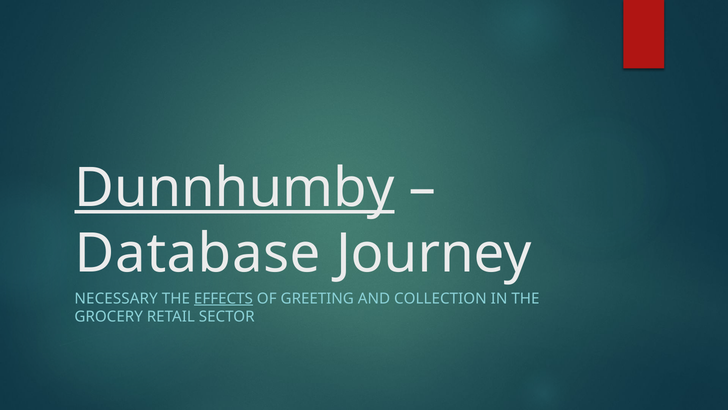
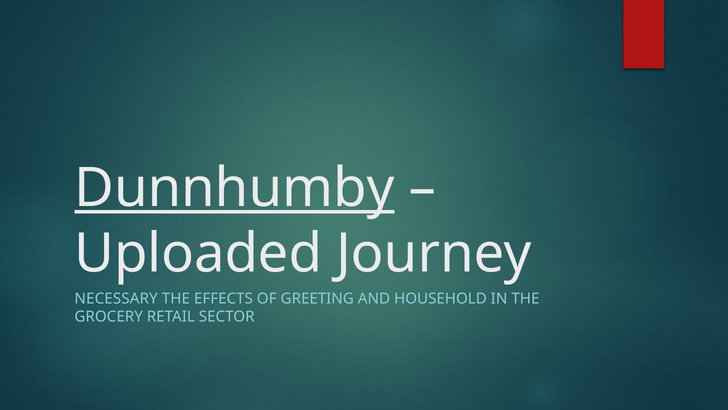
Database: Database -> Uploaded (198, 254)
EFFECTS underline: present -> none (223, 298)
COLLECTION: COLLECTION -> HOUSEHOLD (440, 298)
